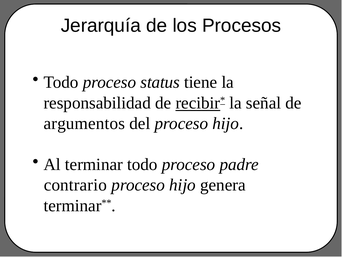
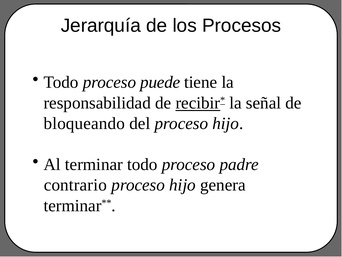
status: status -> puede (160, 82)
argumentos: argumentos -> bloqueando (84, 123)
